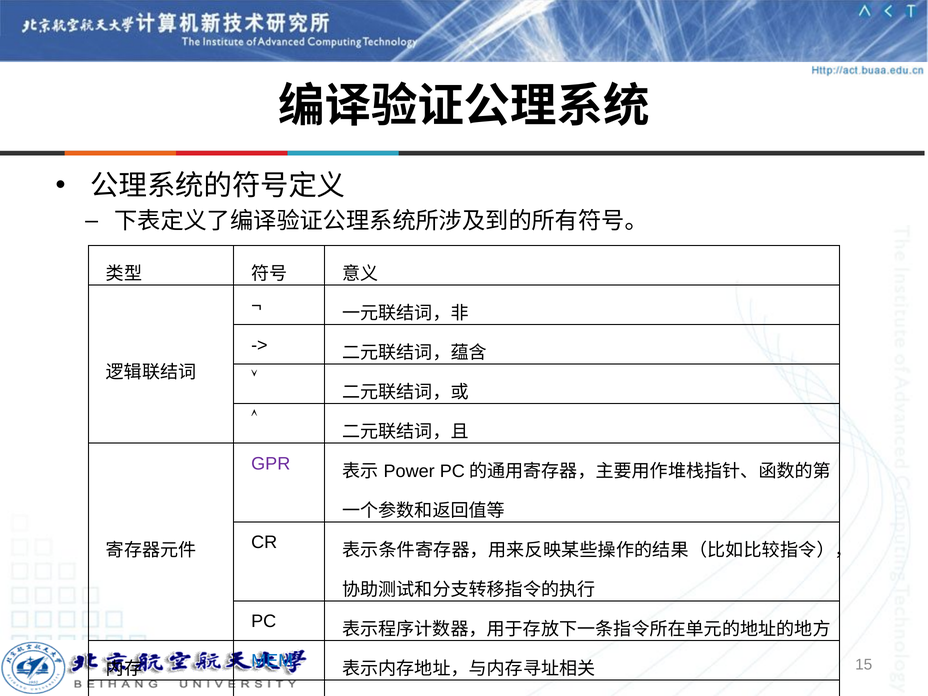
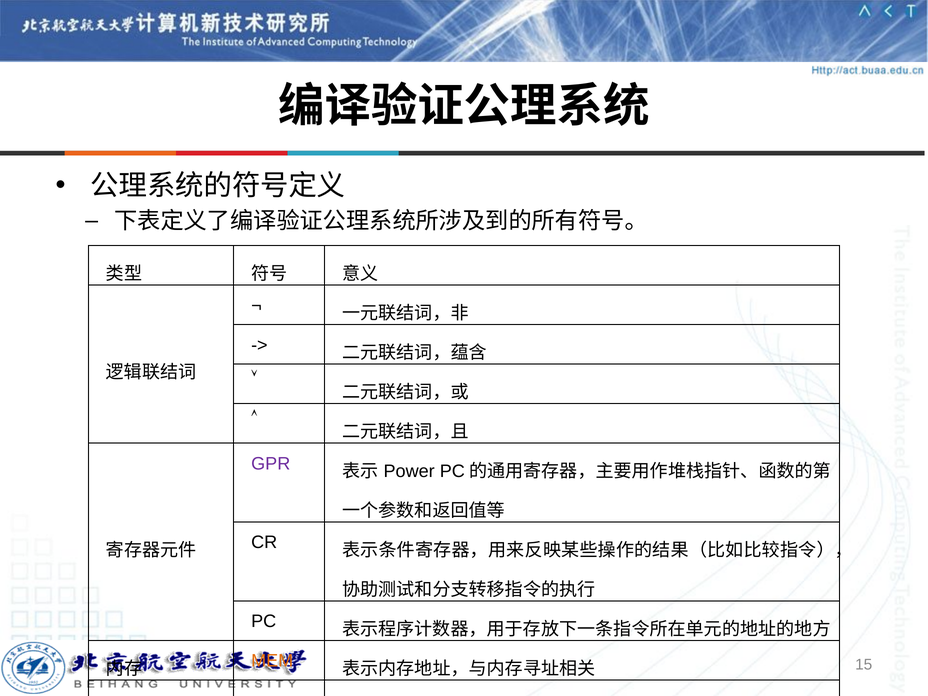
MEM colour: blue -> orange (272, 661)
